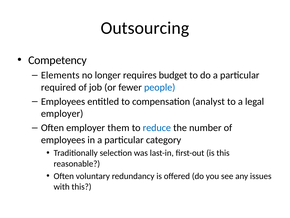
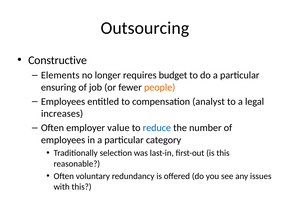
Competency: Competency -> Constructive (58, 60)
required: required -> ensuring (59, 87)
people colour: blue -> orange (160, 87)
employer: employer -> increases (62, 113)
them: them -> value (118, 128)
